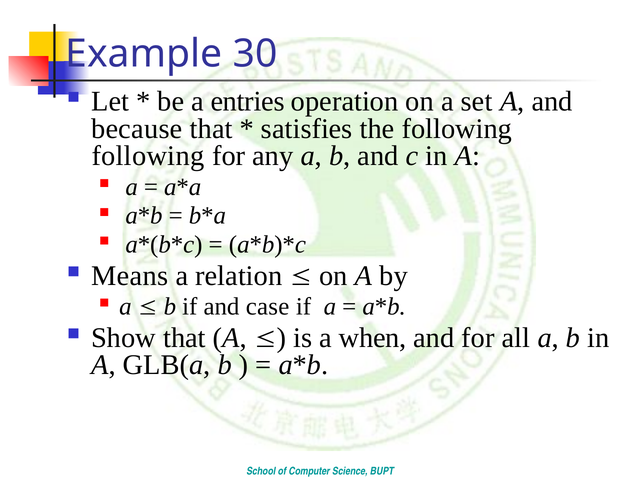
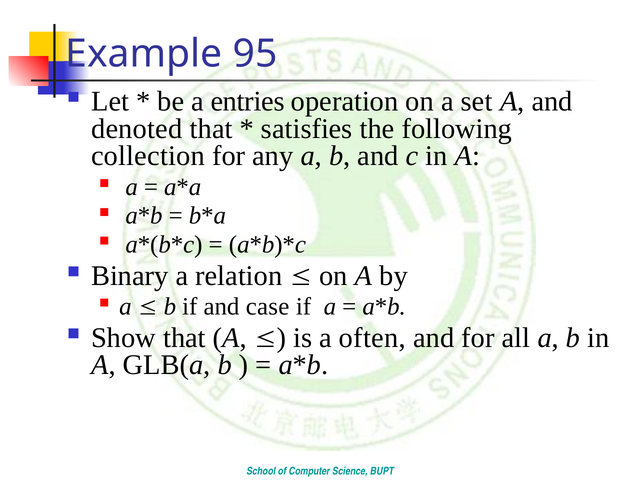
30: 30 -> 95 (255, 54)
because: because -> denoted (137, 129)
following: following -> collection (148, 156)
Means: Means -> Binary (130, 276)
when: when -> often (372, 338)
